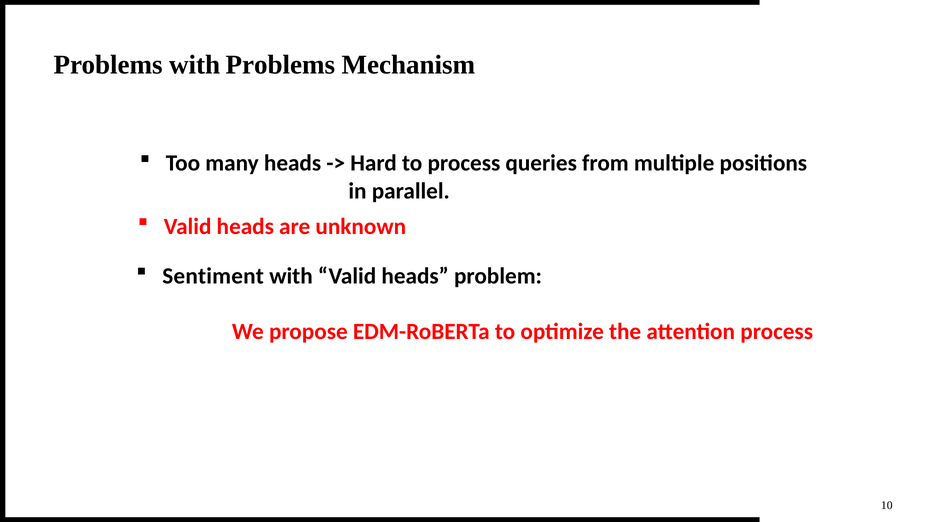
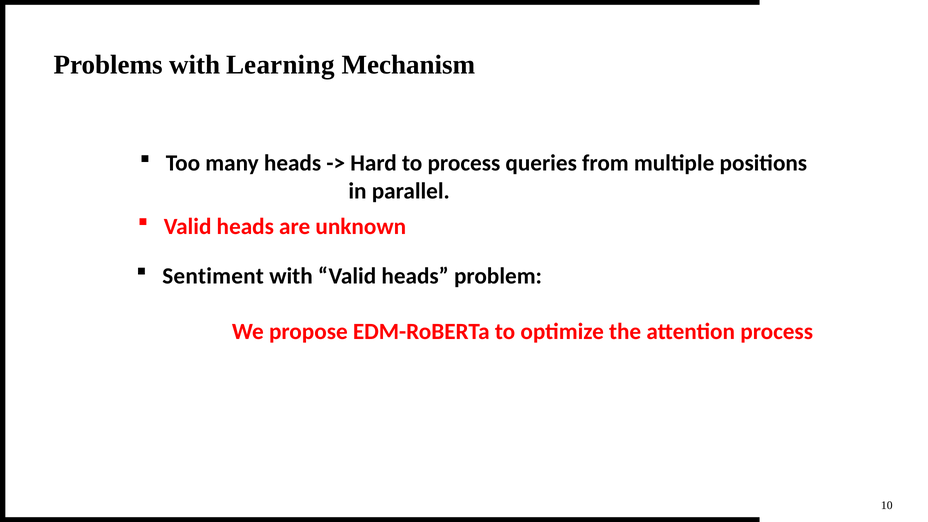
with Problems: Problems -> Learning (280, 65)
